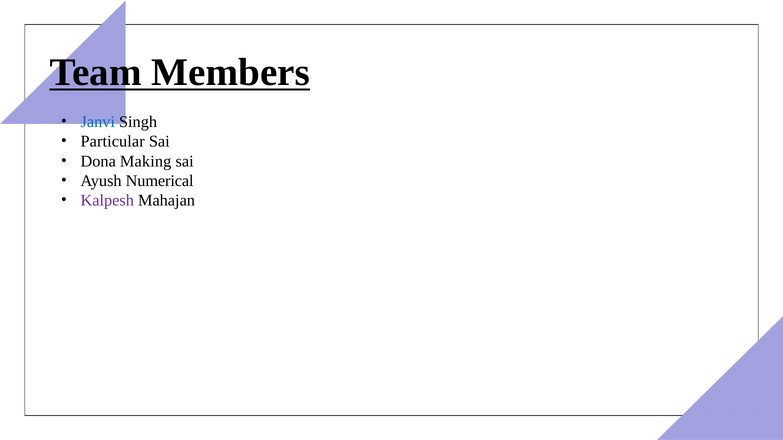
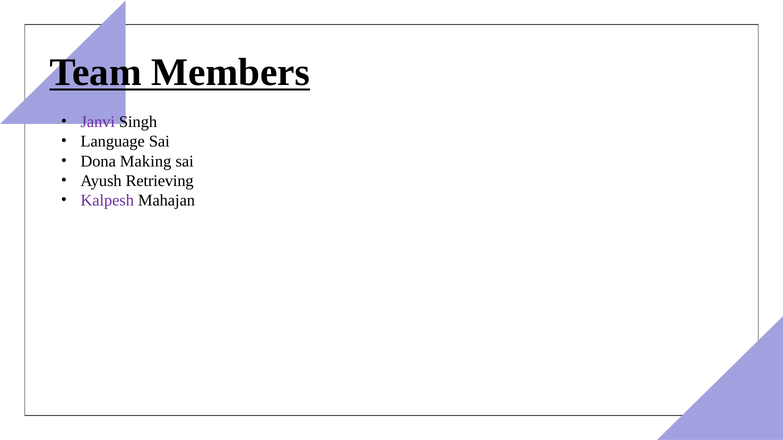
Janvi colour: blue -> purple (98, 122)
Particular: Particular -> Language (113, 142)
Numerical: Numerical -> Retrieving (160, 181)
